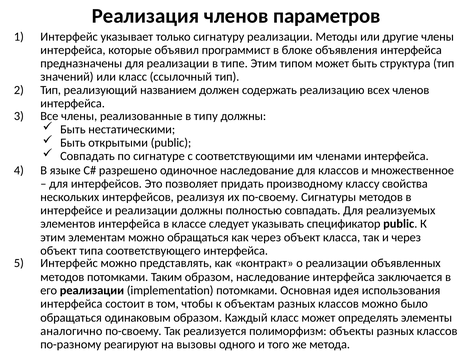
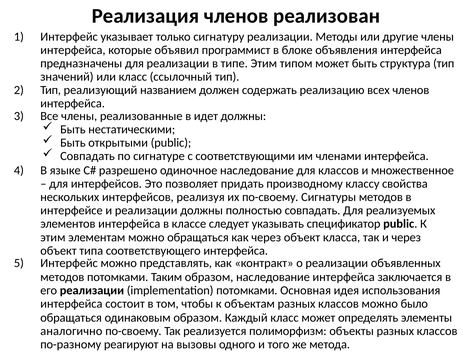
параметров: параметров -> реализован (327, 16)
типу: типу -> идет (206, 116)
